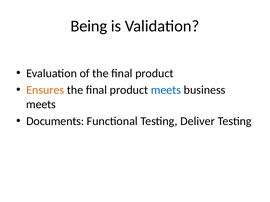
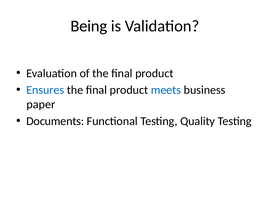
Ensures colour: orange -> blue (45, 90)
meets: meets -> paper (41, 105)
Deliver: Deliver -> Quality (198, 121)
